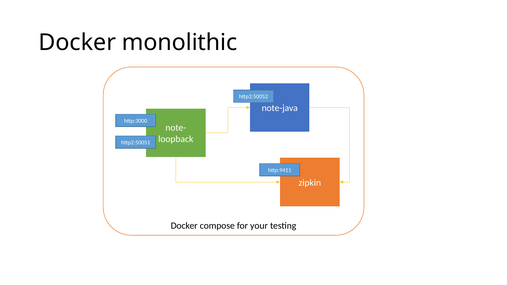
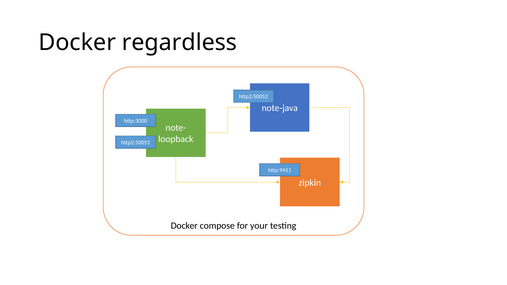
monolithic: monolithic -> regardless (180, 43)
